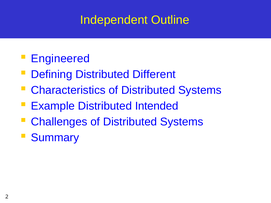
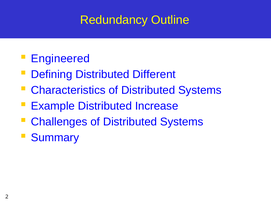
Independent: Independent -> Redundancy (114, 20)
Intended: Intended -> Increase (157, 106)
